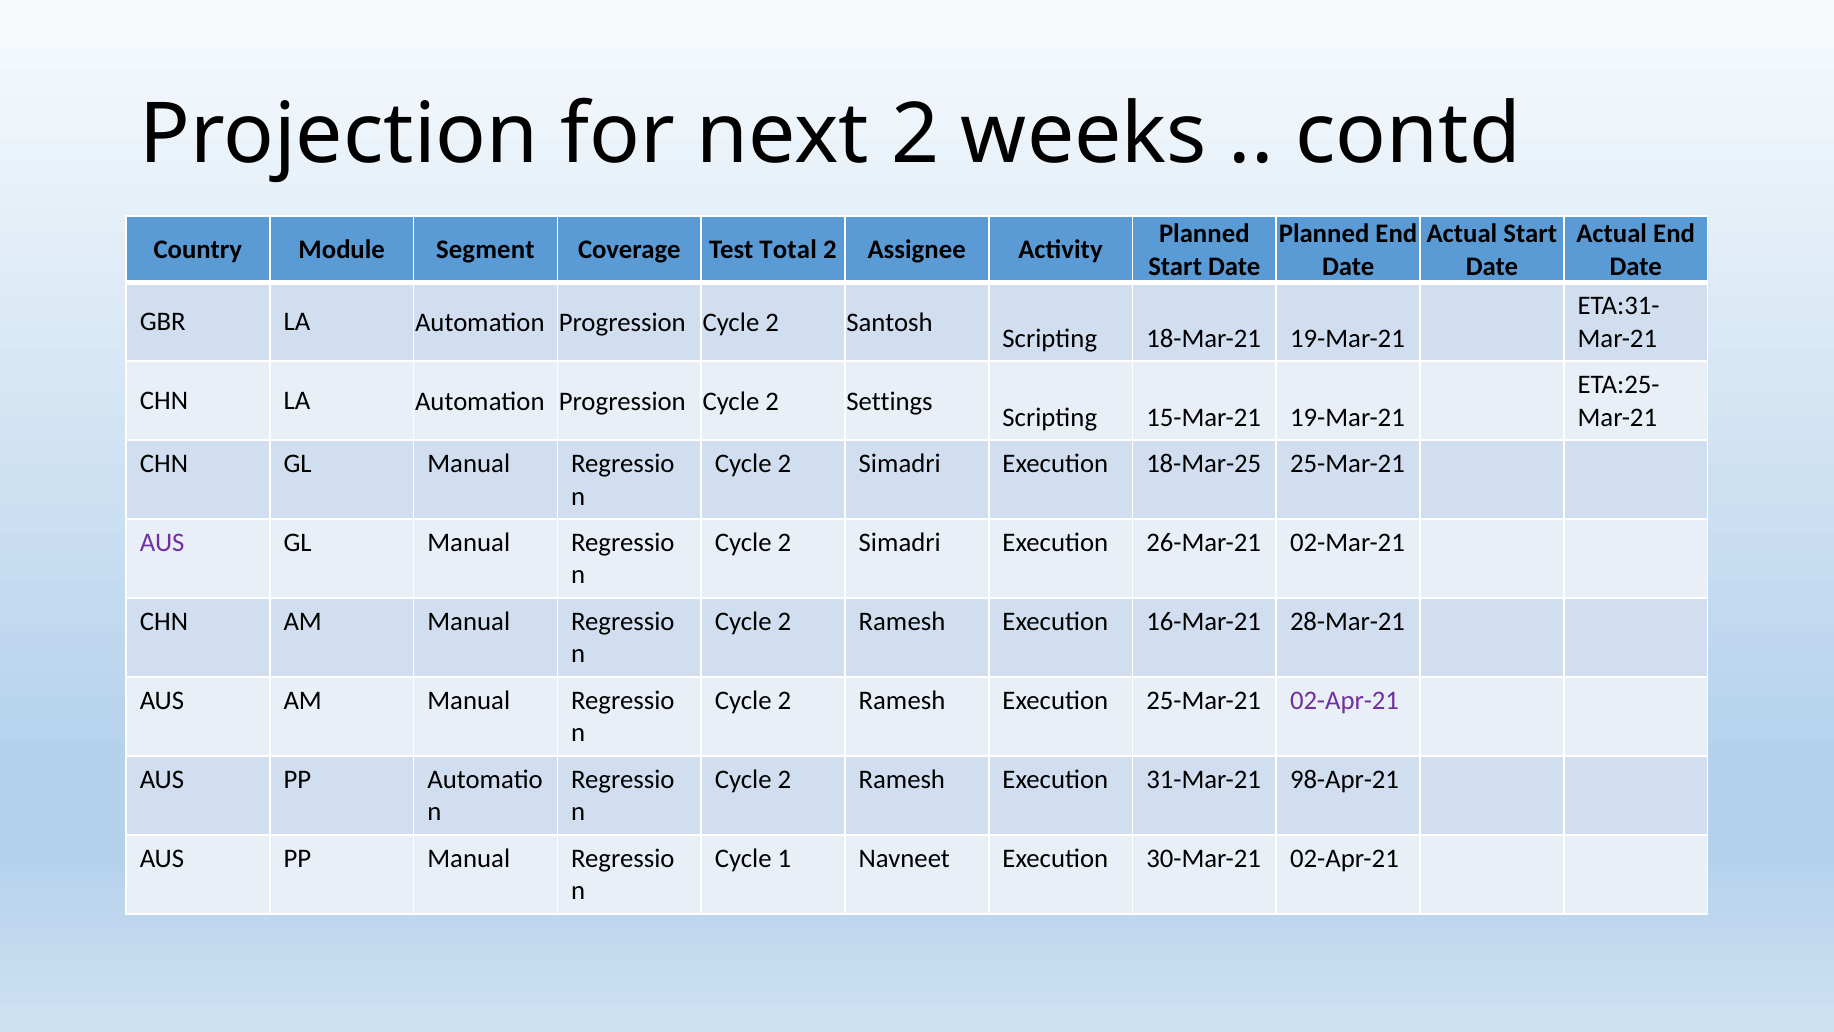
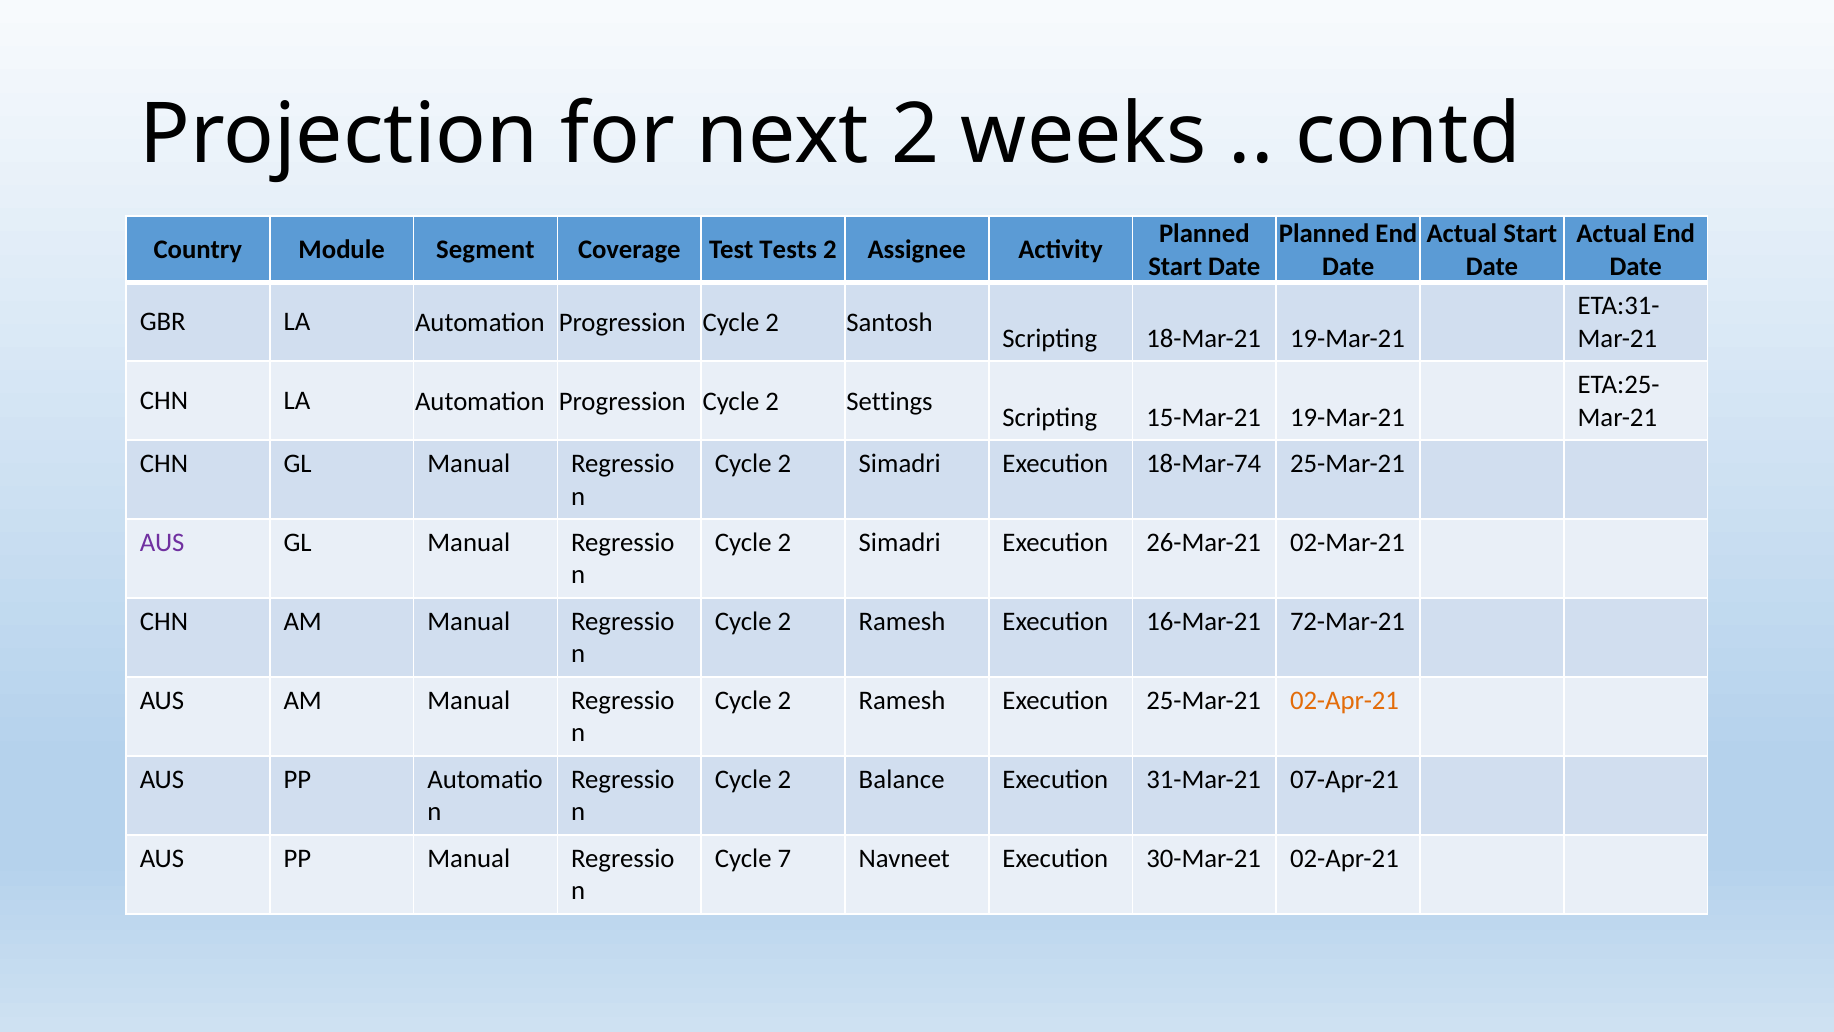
Total: Total -> Tests (788, 250)
18-Mar-25: 18-Mar-25 -> 18-Mar-74 (1204, 463)
28-Mar-21: 28-Mar-21 -> 72-Mar-21 (1347, 621)
02-Apr-21 colour: purple -> orange (1344, 700)
Ramesh: Ramesh -> Balance (902, 779)
98-Apr-21: 98-Apr-21 -> 07-Apr-21 (1344, 779)
1: 1 -> 7 (784, 858)
